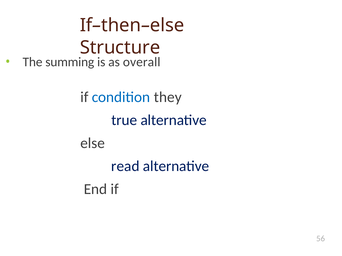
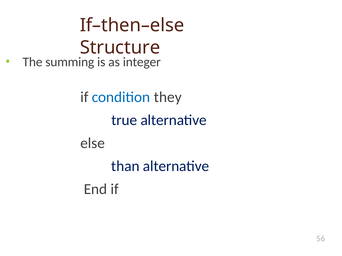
overall: overall -> integer (142, 62)
read: read -> than (125, 166)
